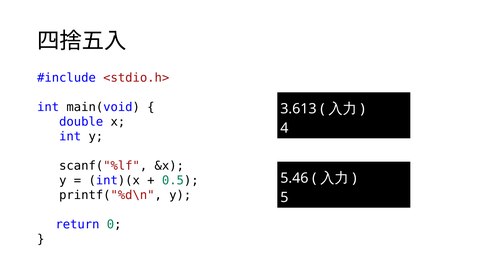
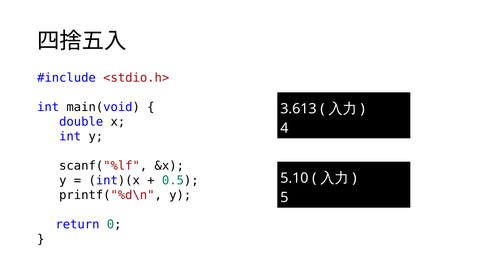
5.46: 5.46 -> 5.10 (294, 178)
